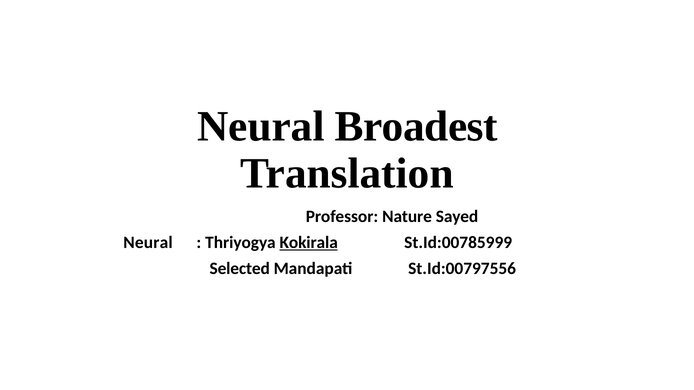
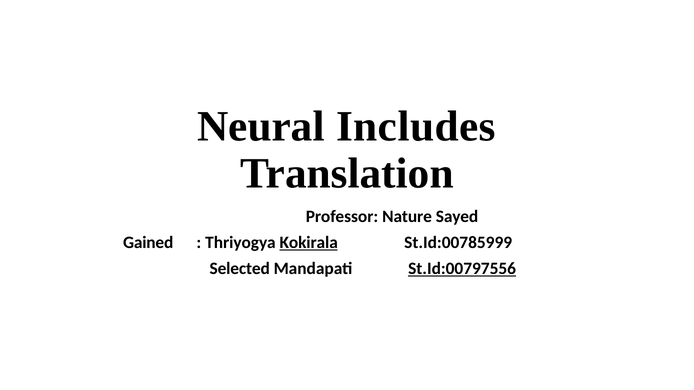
Broadest: Broadest -> Includes (416, 127)
Neural: Neural -> Gained (148, 243)
St.Id:00797556 underline: none -> present (462, 269)
